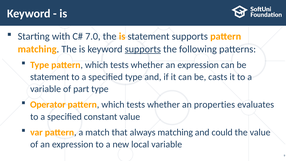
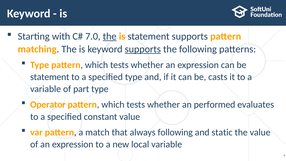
the underline: none -> present (110, 36)
properties: properties -> performed (215, 105)
always matching: matching -> following (175, 132)
could: could -> static (222, 132)
